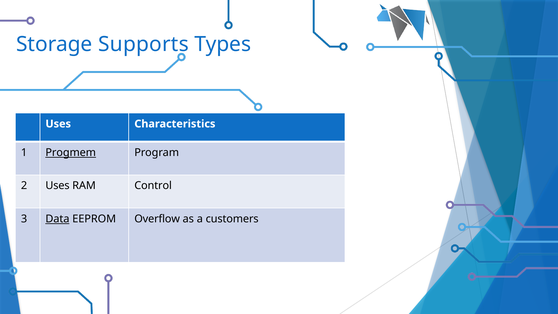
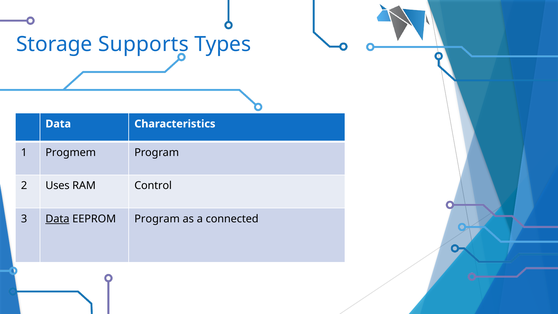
Uses: Uses -> Data (58, 124)
Progmem underline: present -> none (71, 153)
EEPROM Overflow: Overflow -> Program (157, 219)
customers: customers -> connected (232, 219)
